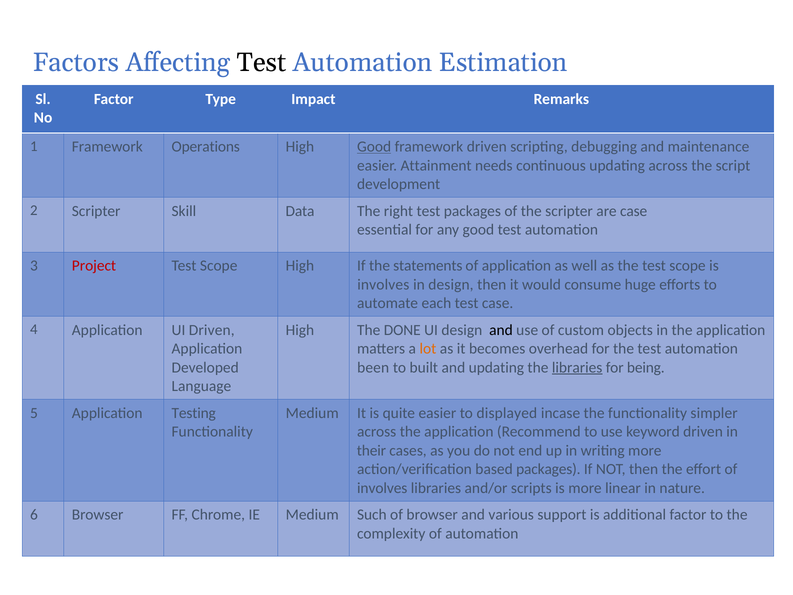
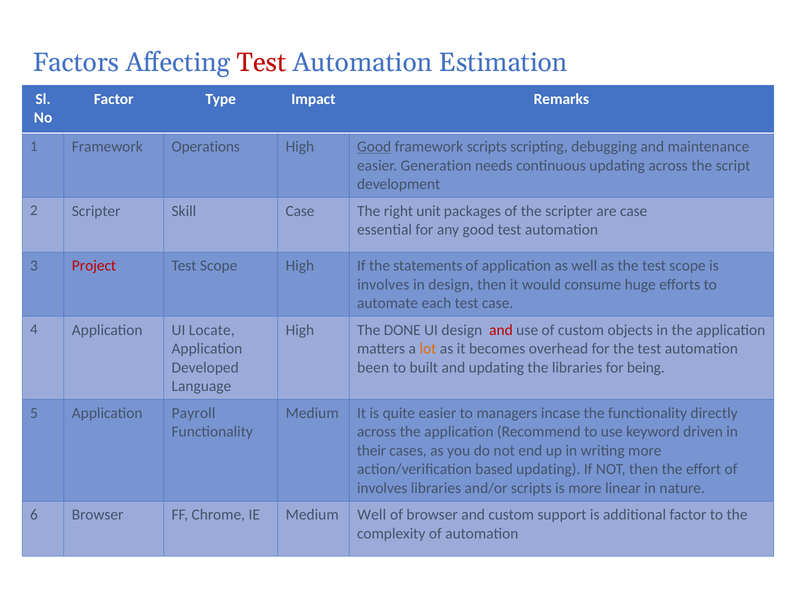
Test colour: black -> red (262, 62)
framework driven: driven -> scripts (487, 147)
Attainment: Attainment -> Generation (436, 165)
Skill Data: Data -> Case (300, 211)
right test: test -> unit (429, 211)
UI Driven: Driven -> Locate (212, 330)
and colour: black -> red (501, 330)
libraries underline: present -> none (577, 367)
Testing: Testing -> Payroll (194, 413)
displayed: displayed -> managers (507, 413)
simpler: simpler -> directly (714, 413)
based packages: packages -> updating (548, 469)
Medium Such: Such -> Well (372, 515)
and various: various -> custom (511, 515)
